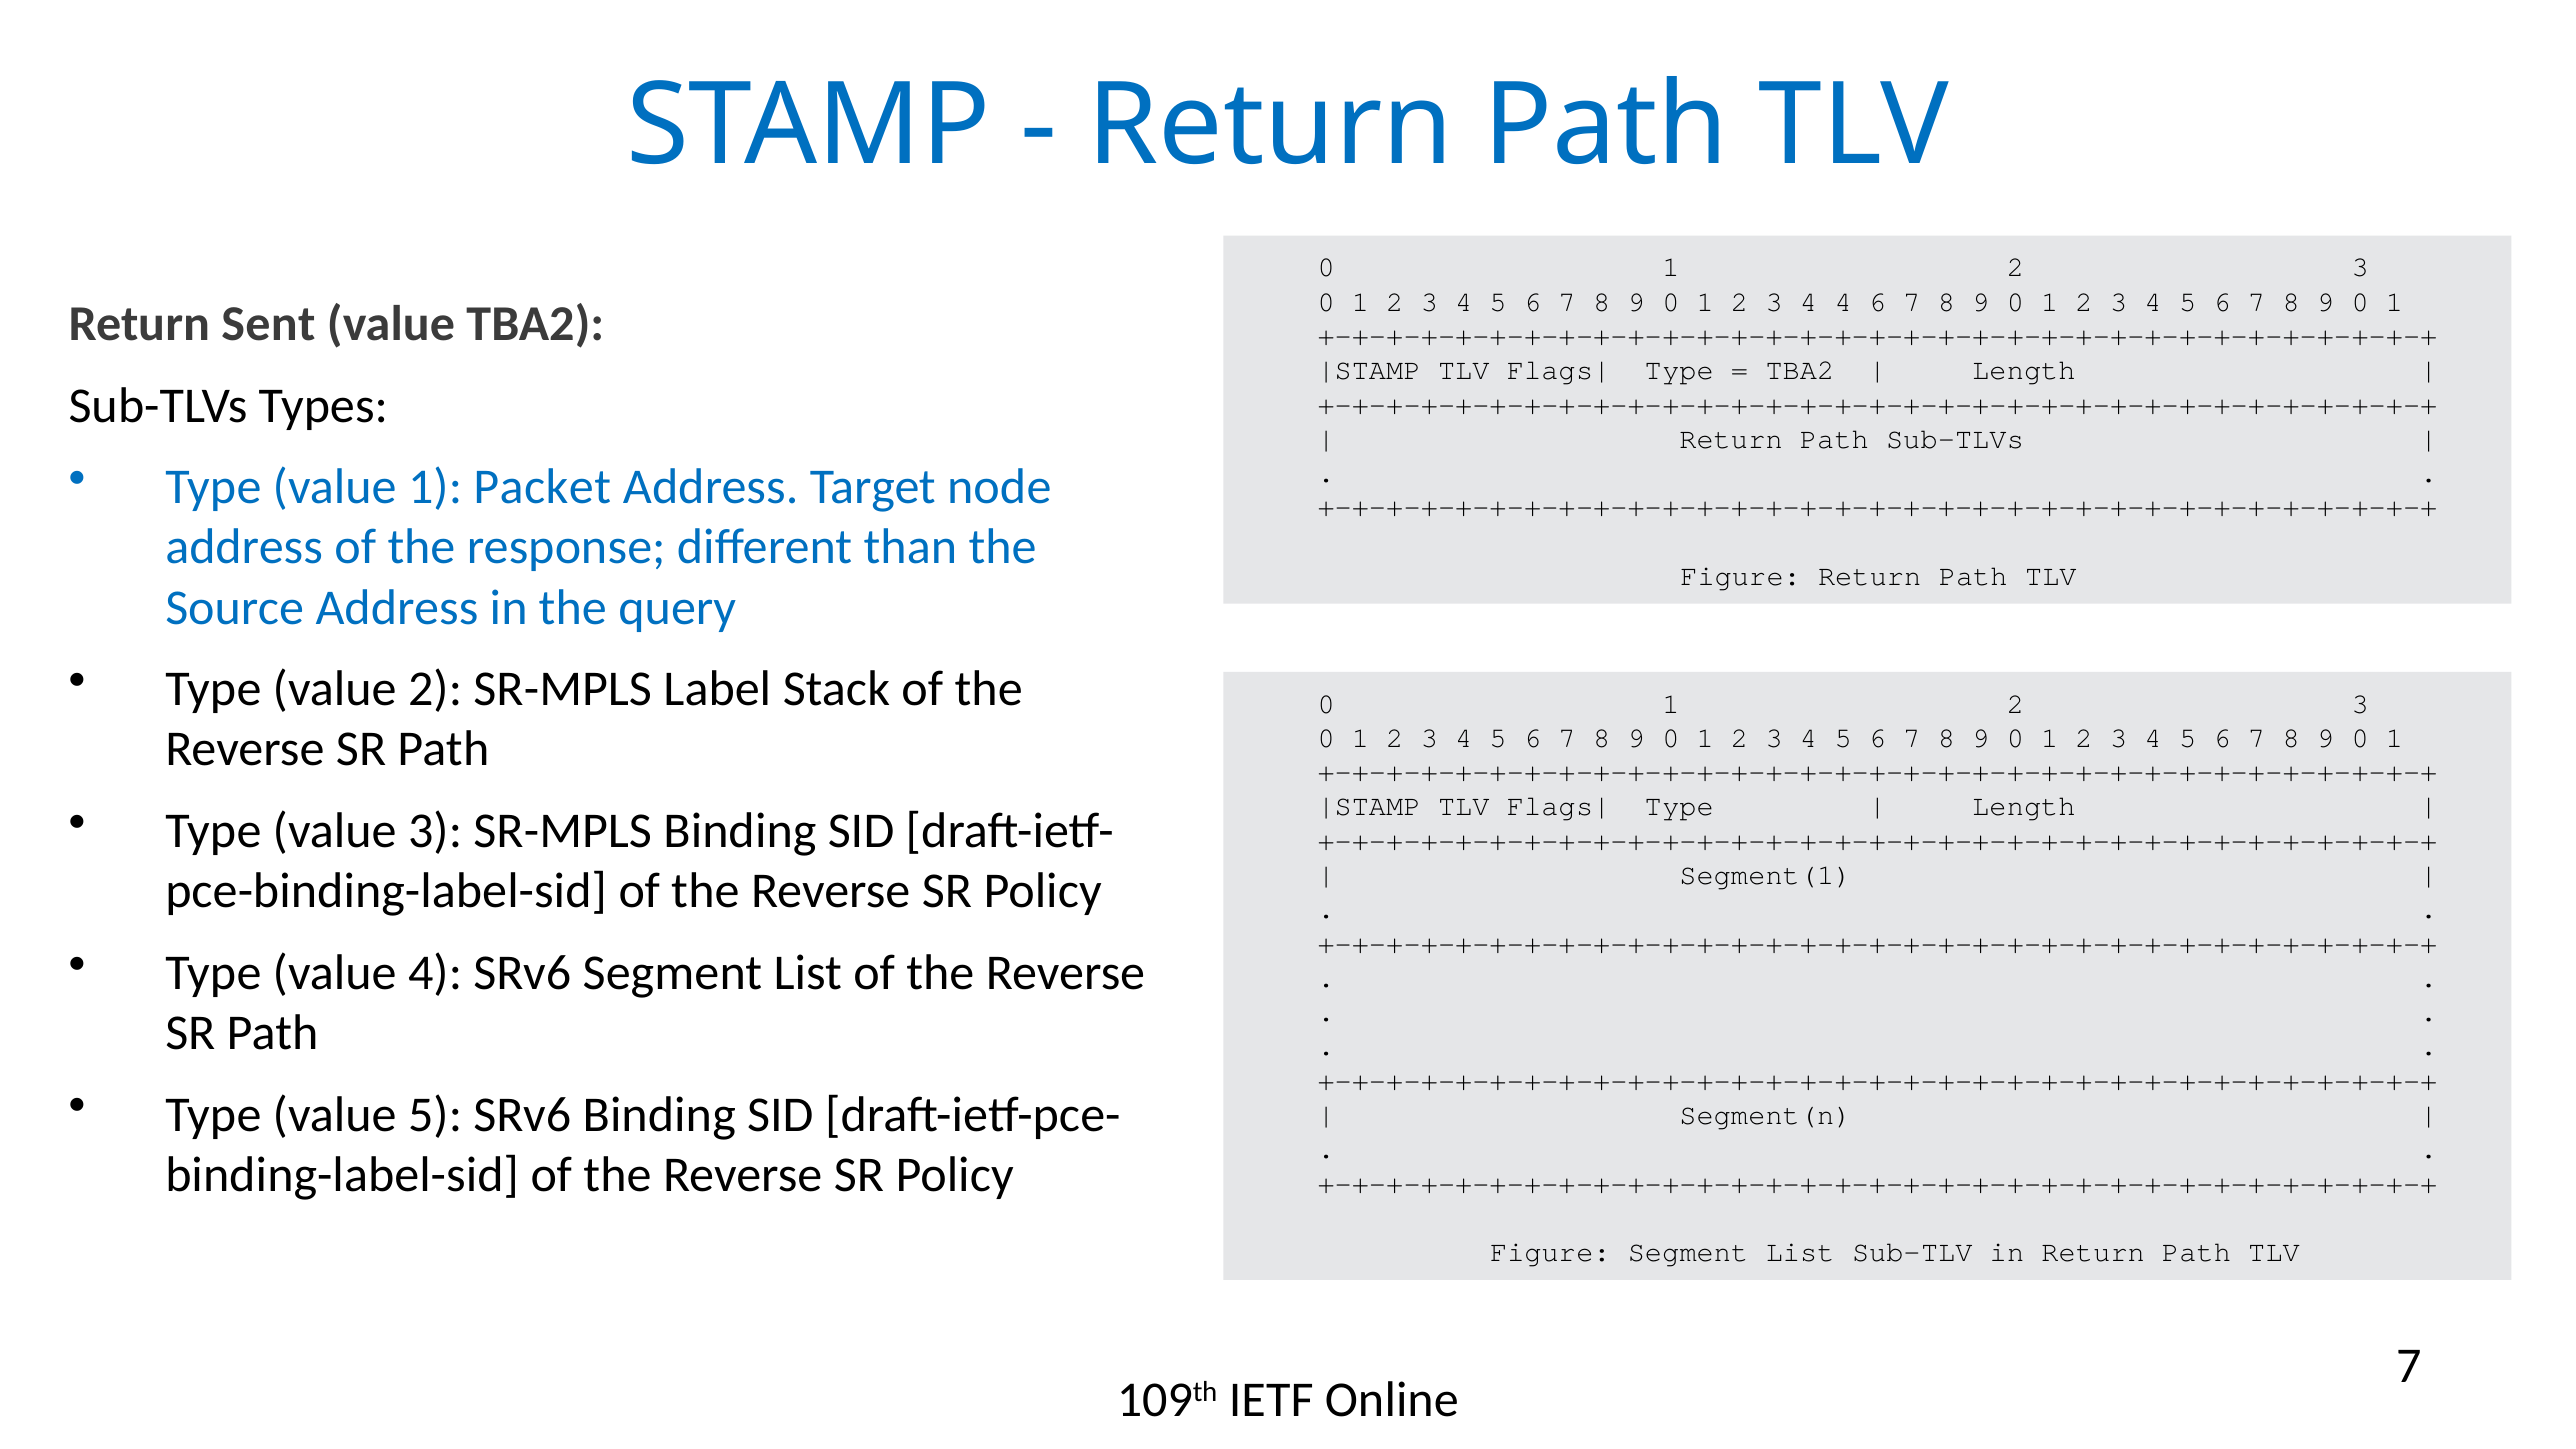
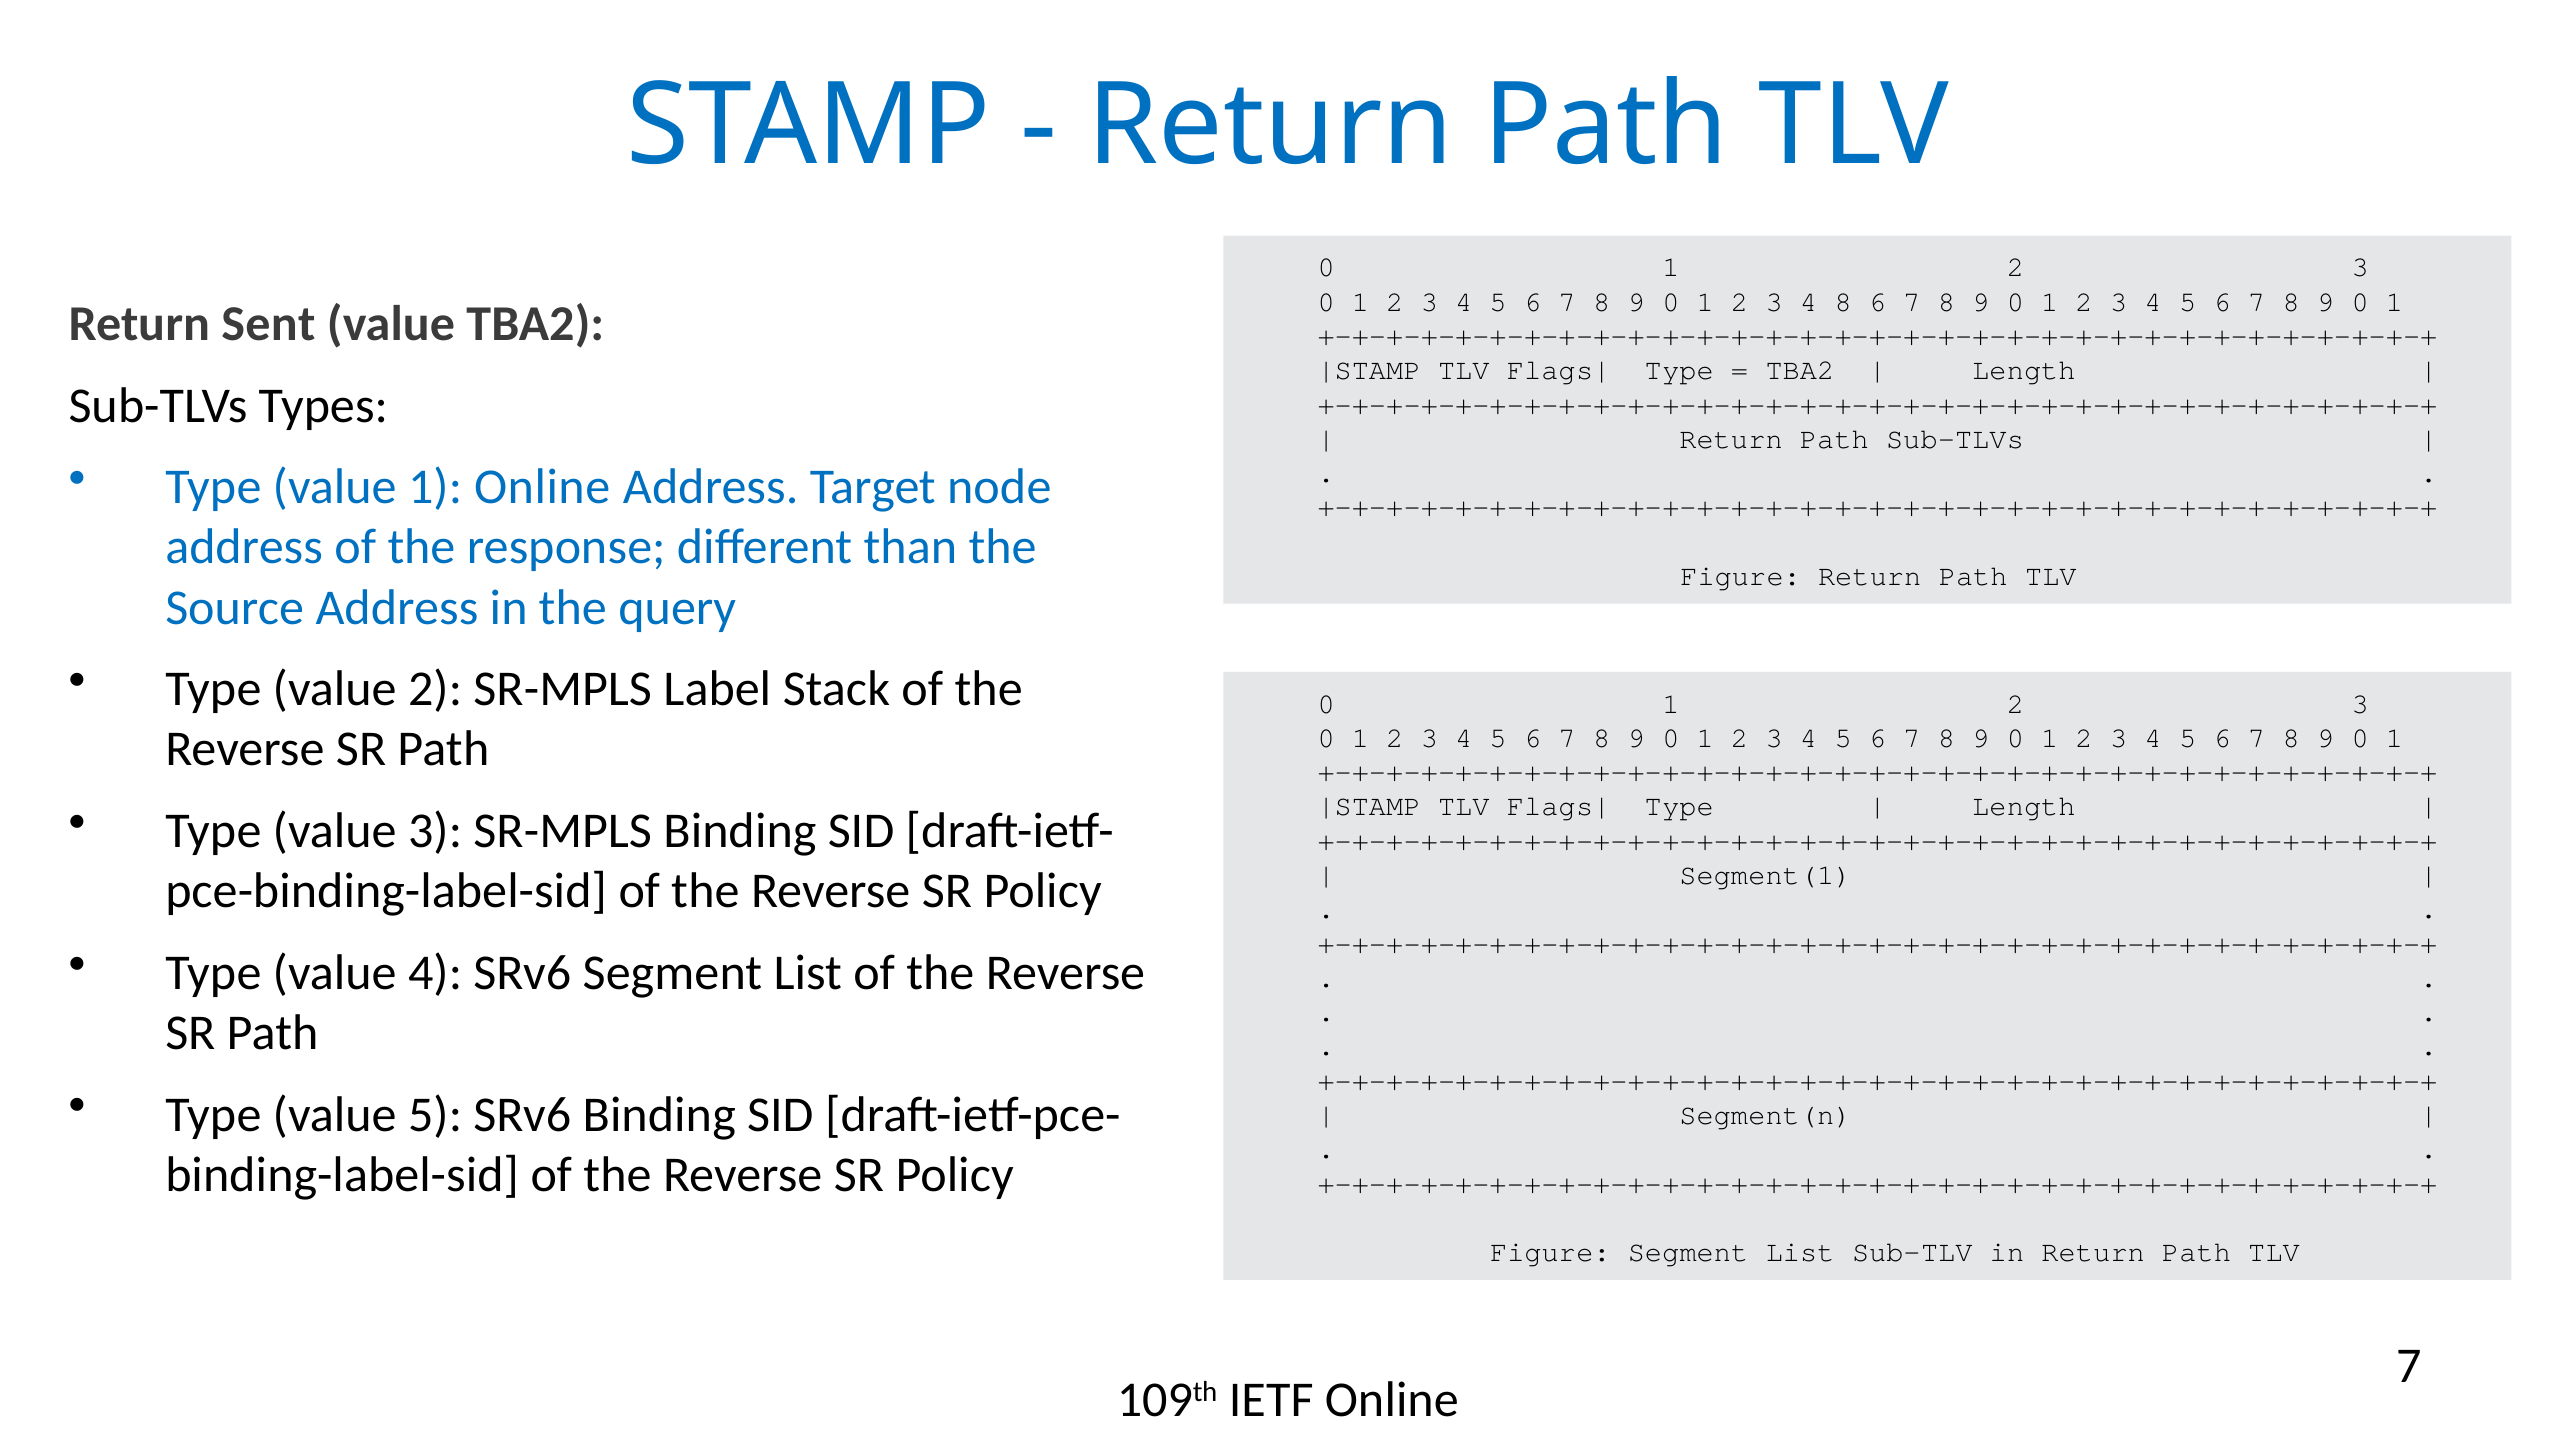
4 4: 4 -> 8 (1843, 302)
1 Packet: Packet -> Online (542, 487)
